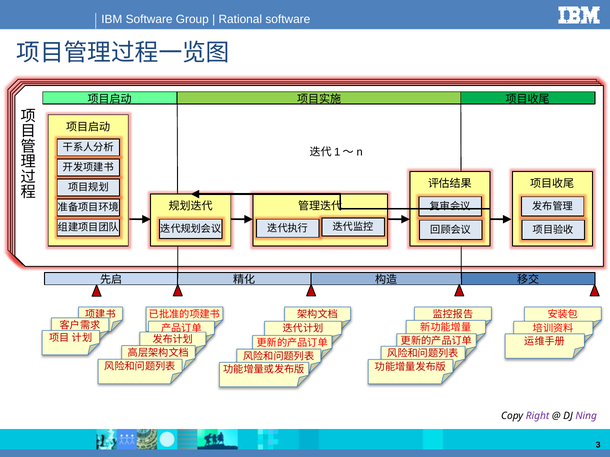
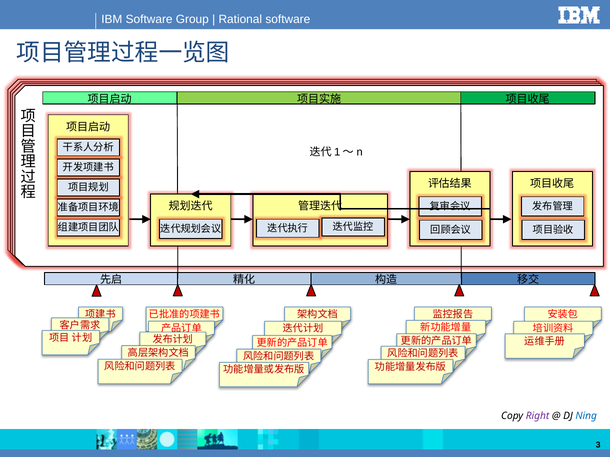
Ning colour: purple -> blue (586, 416)
